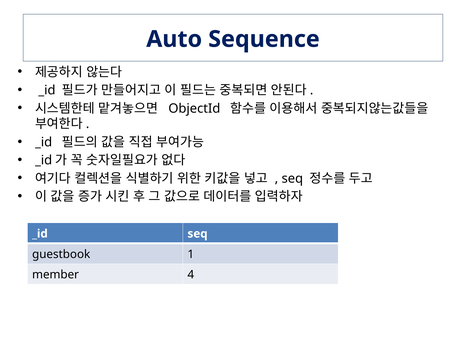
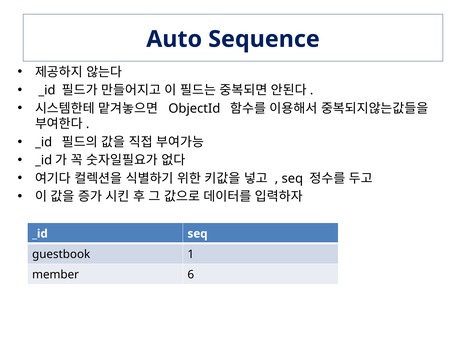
4: 4 -> 6 (191, 274)
